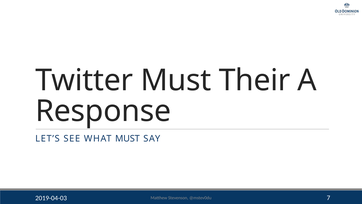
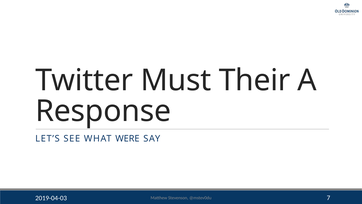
WHAT MUST: MUST -> WERE (127, 138)
